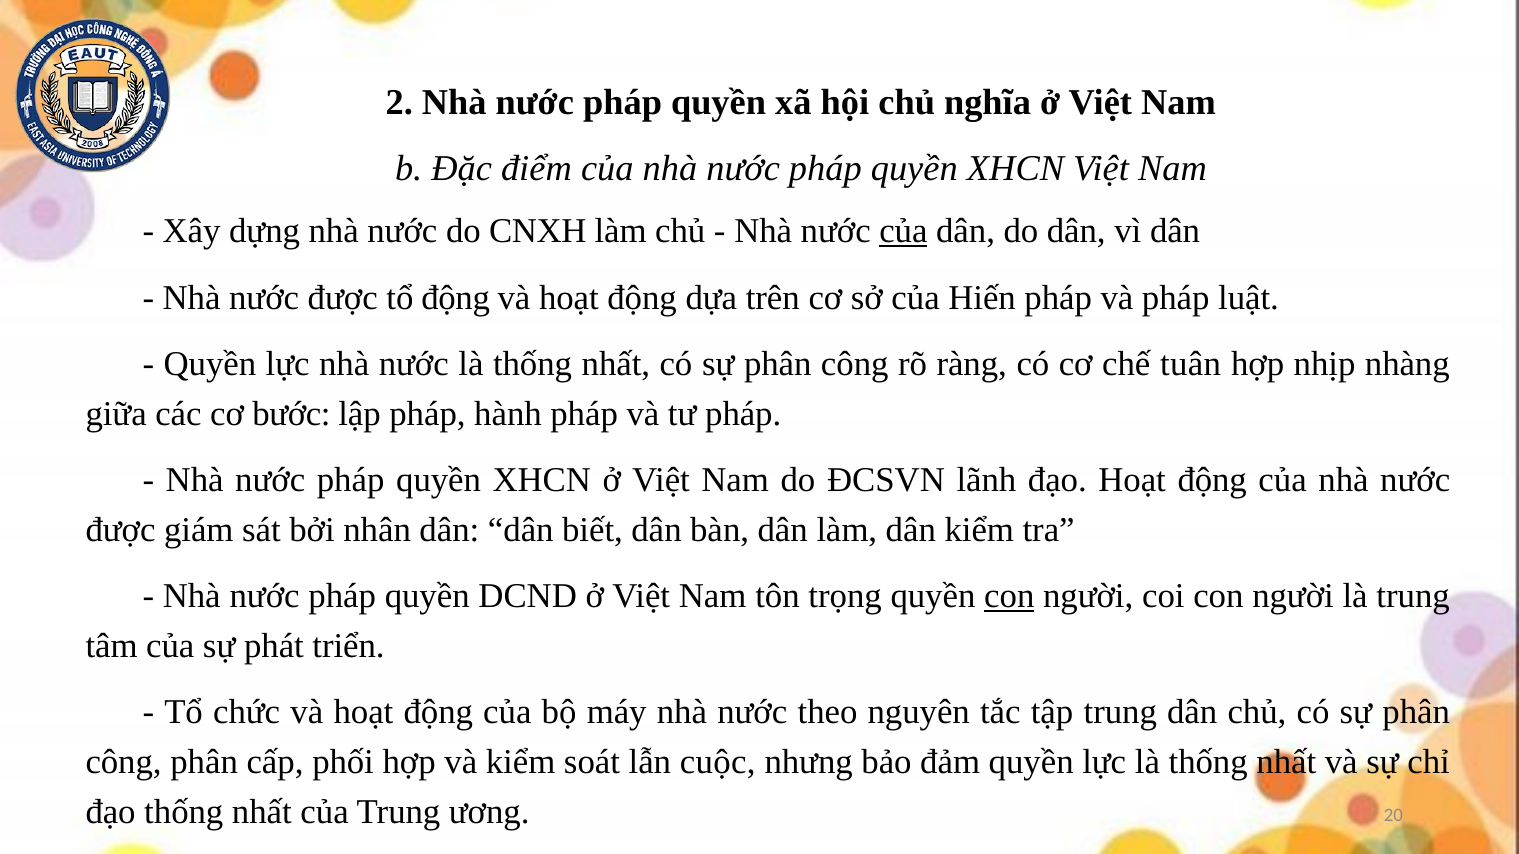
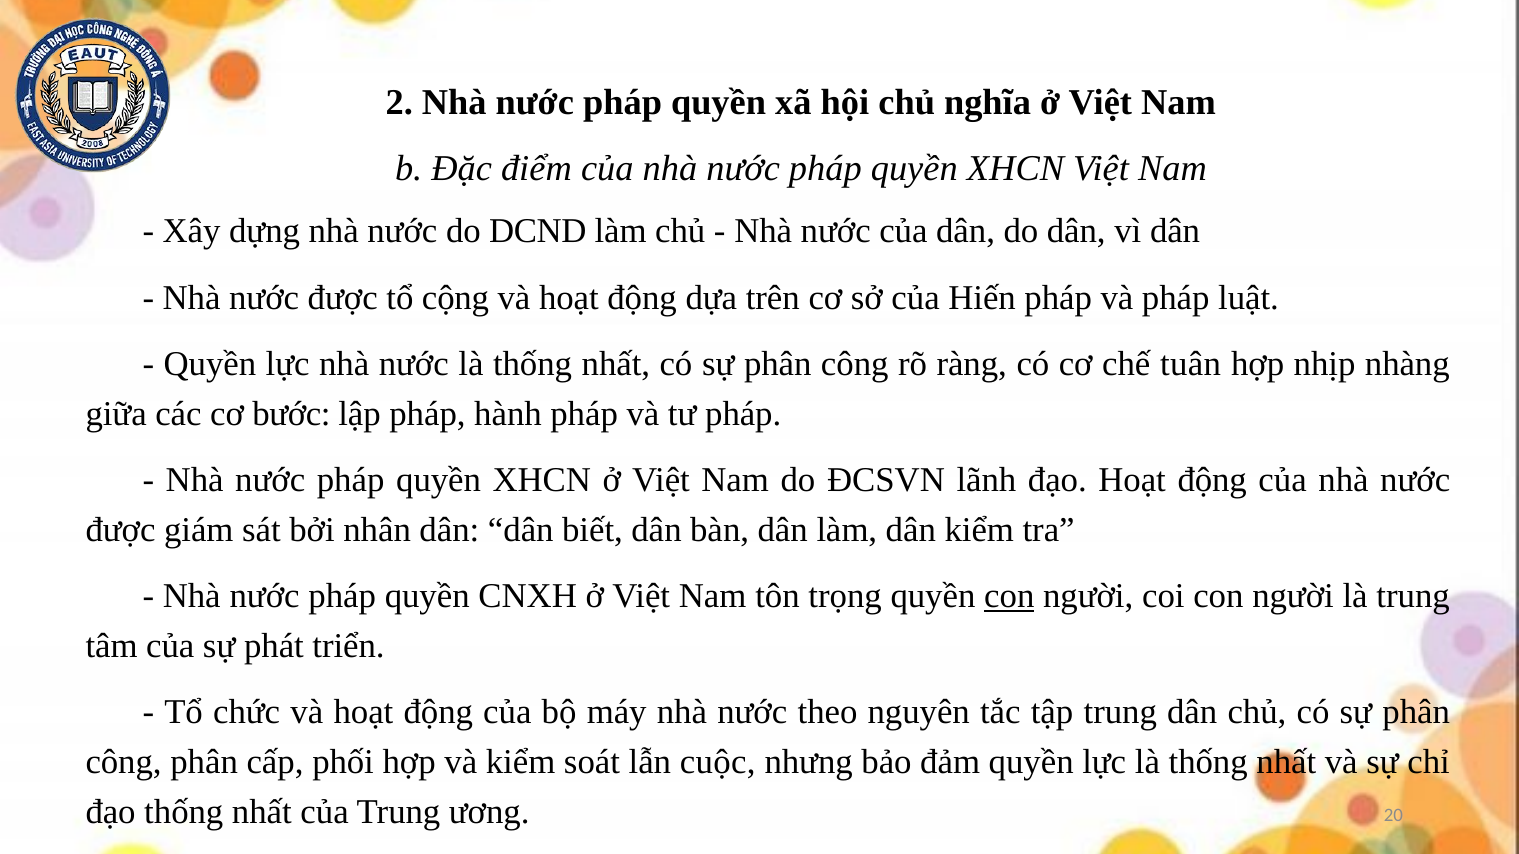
CNXH: CNXH -> DCND (538, 232)
của underline: present -> none (903, 232)
tổ động: động -> cộng (456, 298)
DCND: DCND -> CNXH (528, 596)
